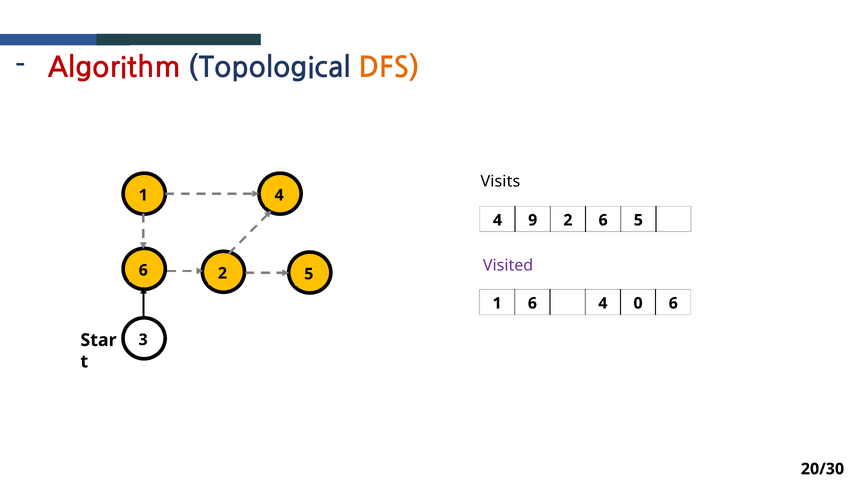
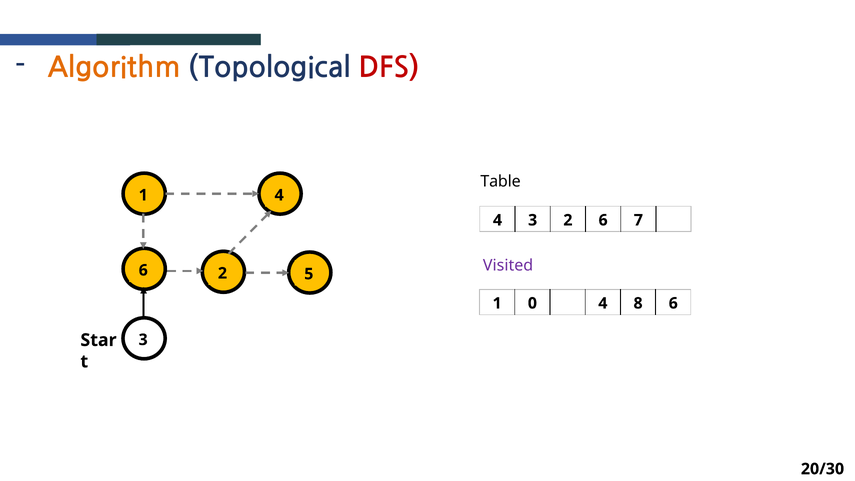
Algorithm colour: red -> orange (114, 68)
DFS colour: orange -> red (389, 68)
Visits: Visits -> Table (501, 181)
4 9: 9 -> 3 (533, 220)
6 5: 5 -> 7 (638, 220)
1 6: 6 -> 0 (532, 303)
0: 0 -> 8 (638, 303)
